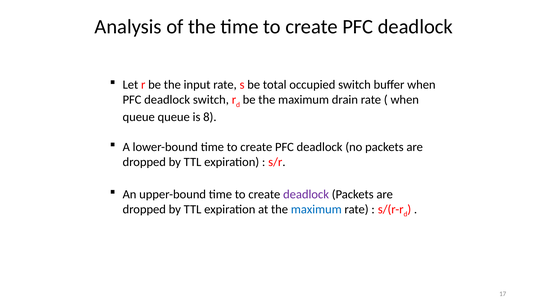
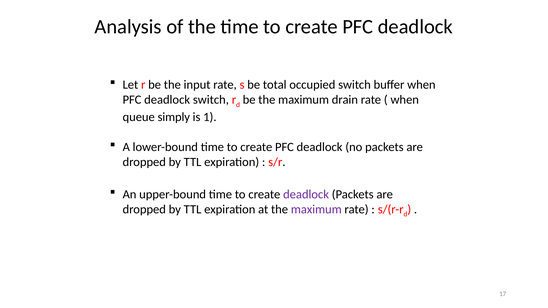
queue queue: queue -> simply (174, 117)
8: 8 -> 1 (210, 117)
maximum colour: blue -> purple (316, 210)
